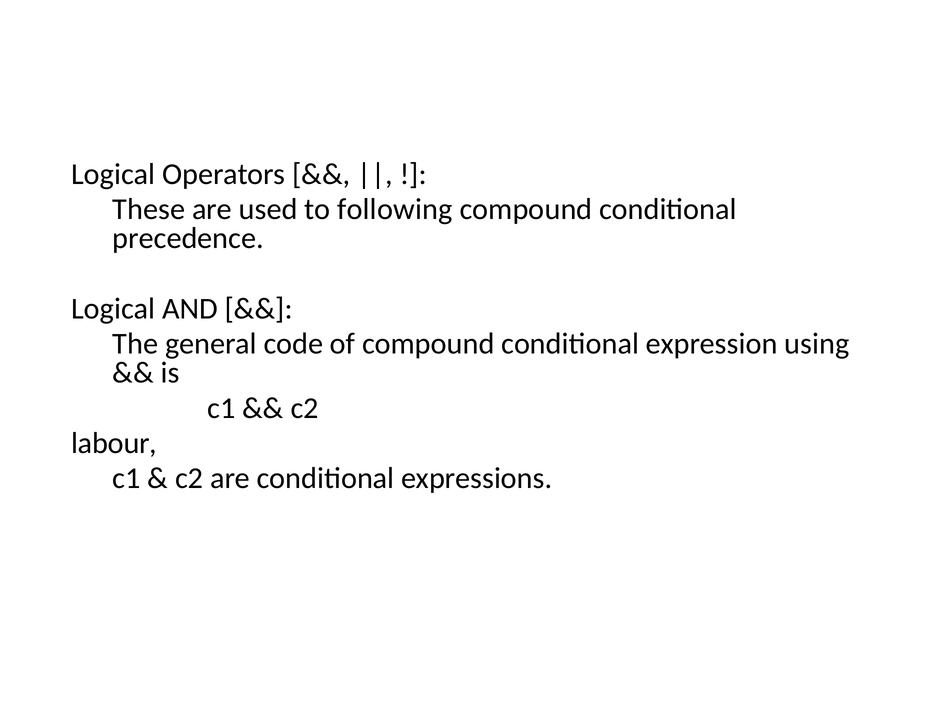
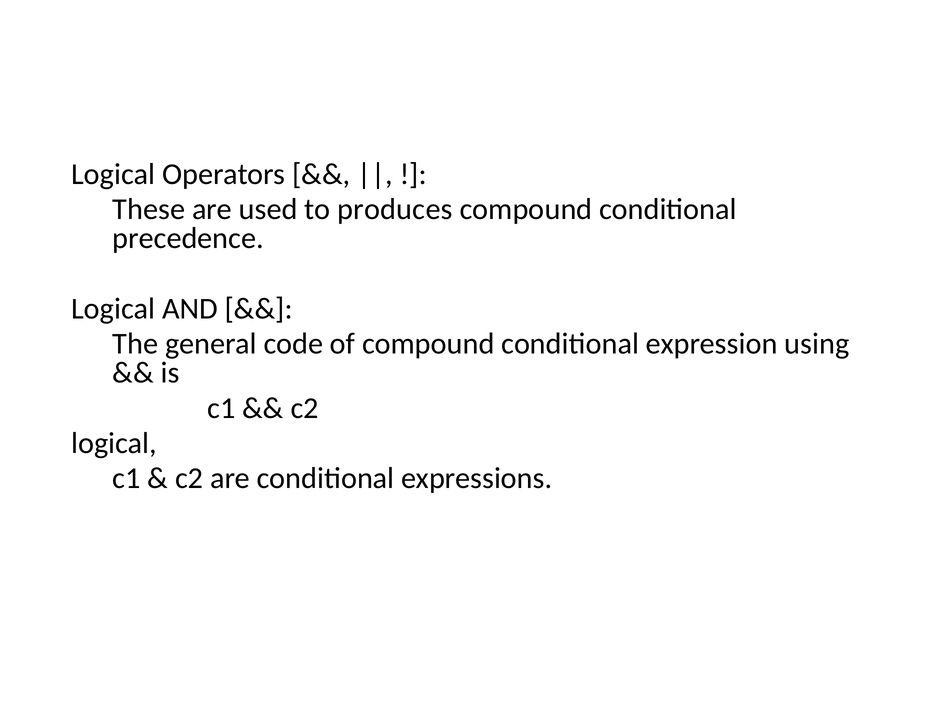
following: following -> produces (395, 209)
labour: labour -> logical (114, 443)
